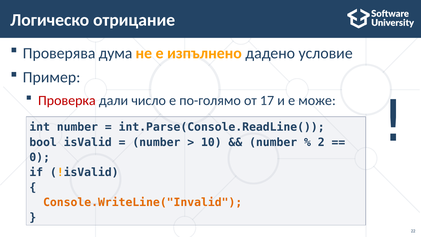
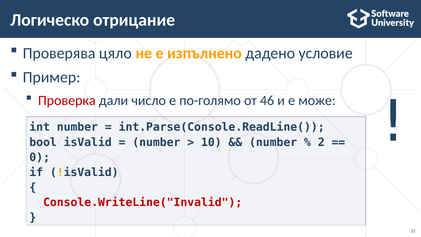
дума: дума -> цяло (115, 53)
17: 17 -> 46 (267, 100)
Console.WriteLine("Invalid colour: orange -> red (143, 202)
